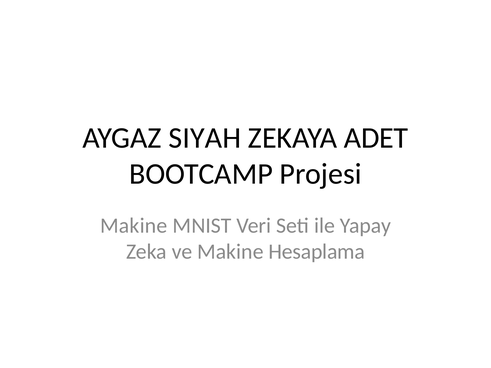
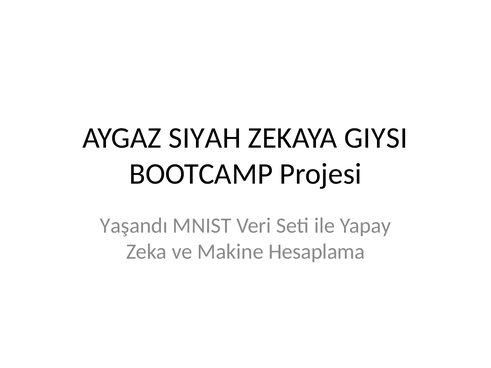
ADET: ADET -> GIYSI (376, 138)
Makine: Makine -> Yaşandı (134, 226)
